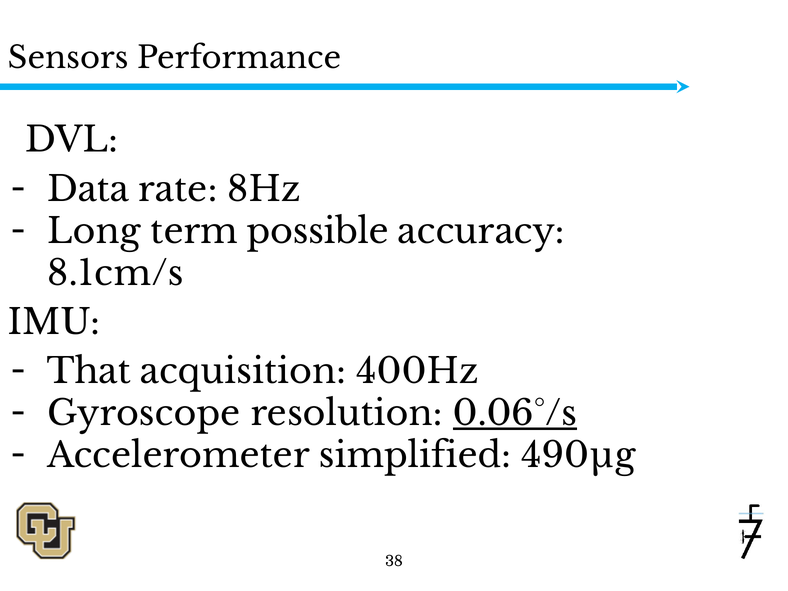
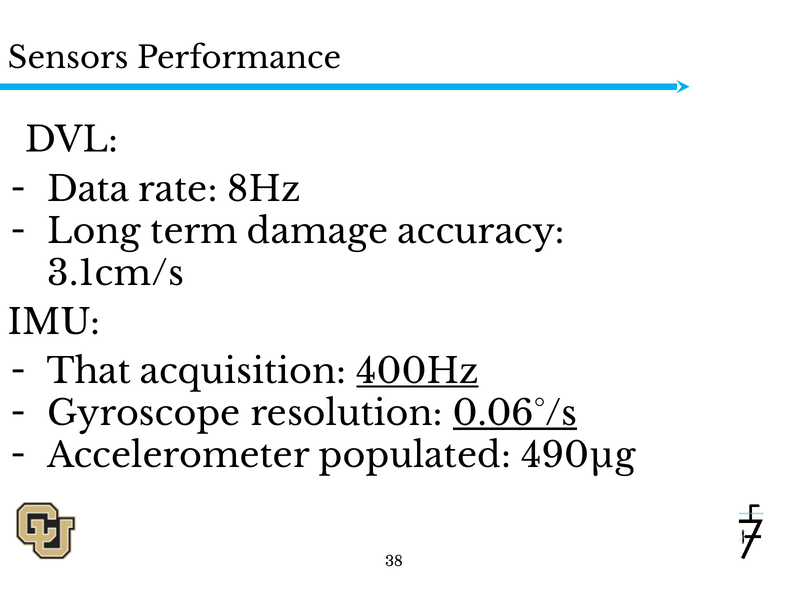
possible: possible -> damage (318, 231)
8.1cm/s: 8.1cm/s -> 3.1cm/s (116, 274)
400Hz underline: none -> present (417, 372)
simplified: simplified -> populated (415, 456)
